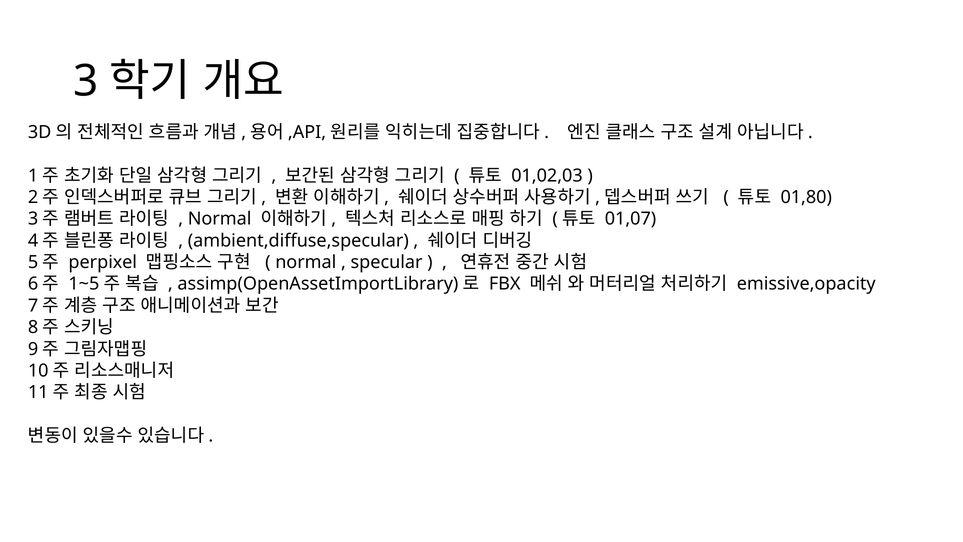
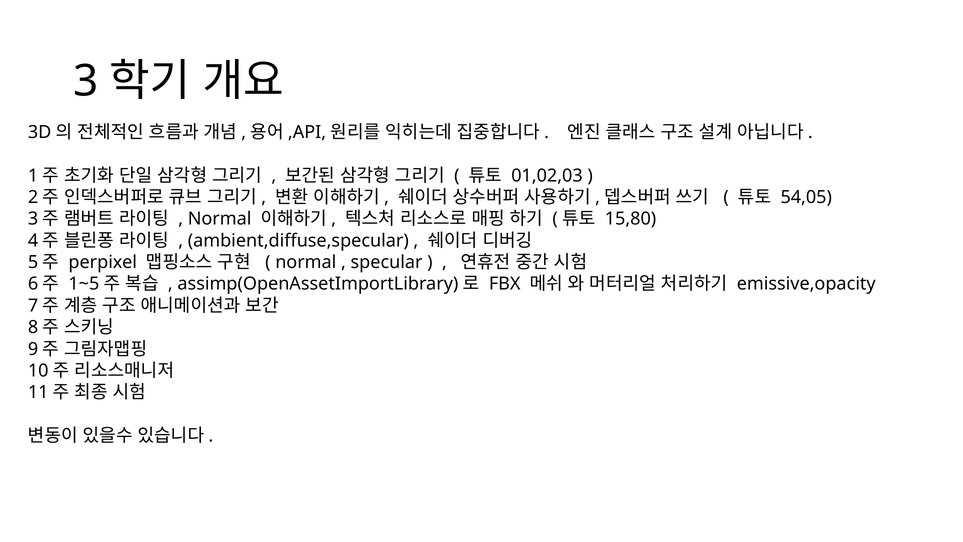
01,80: 01,80 -> 54,05 (806, 197)
01,07: 01,07 -> 15,80 (631, 219)
